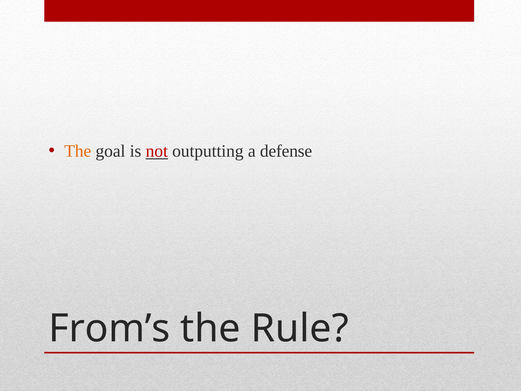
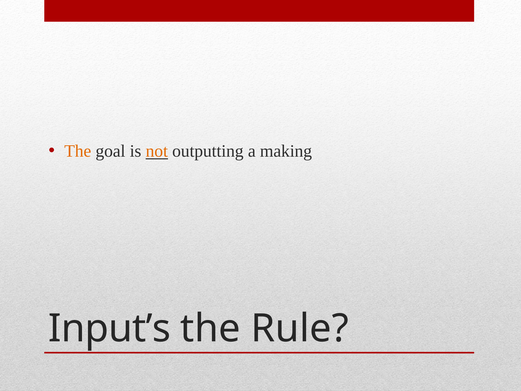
not colour: red -> orange (157, 151)
defense: defense -> making (286, 151)
From’s: From’s -> Input’s (110, 328)
